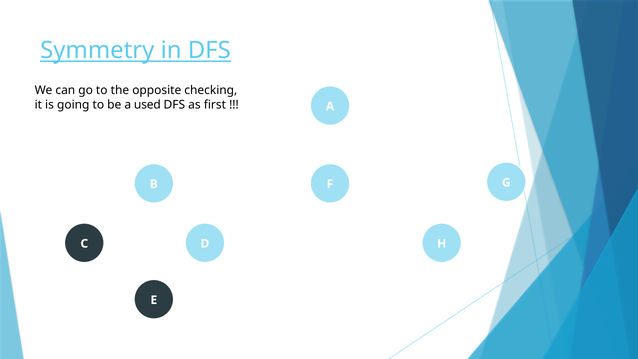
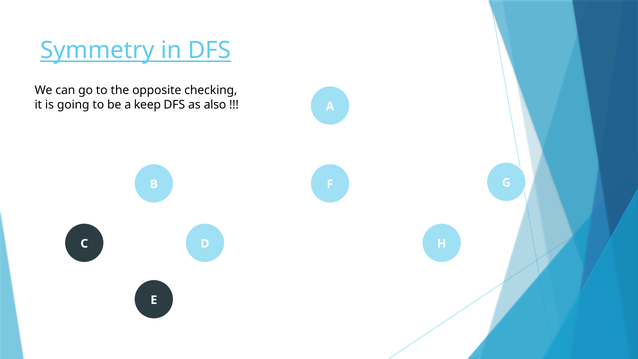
used: used -> keep (147, 105)
first: first -> also (215, 105)
